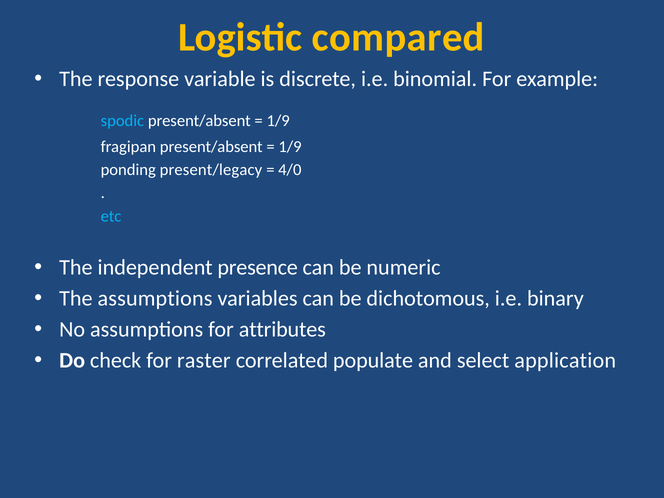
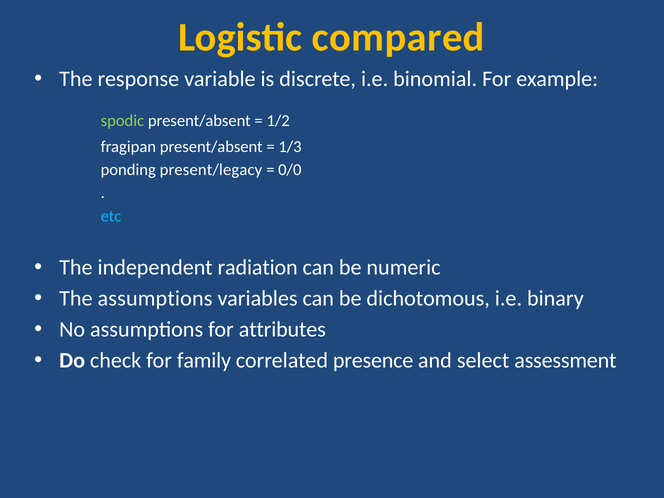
spodic colour: light blue -> light green (122, 121)
1/9: 1/9 -> 1/2 (278, 121)
1/9: 1/9 -> 1/3 (290, 147)
4/0: 4/0 -> 0/0 (290, 170)
presence: presence -> radiation (258, 268)
raster: raster -> family (204, 360)
populate: populate -> presence (373, 360)
application: application -> assessment (565, 360)
